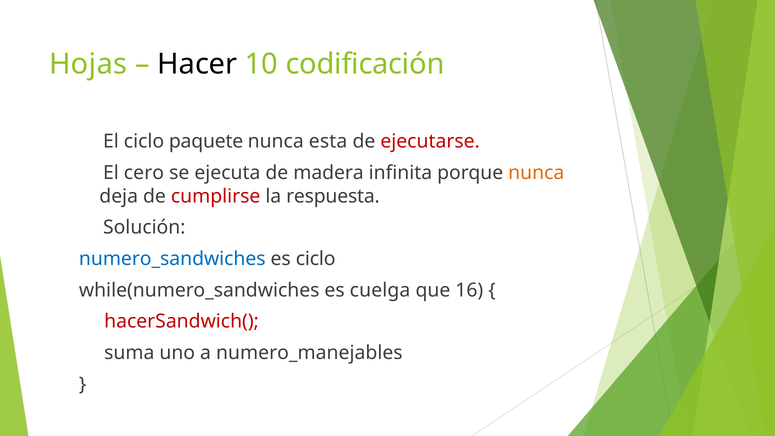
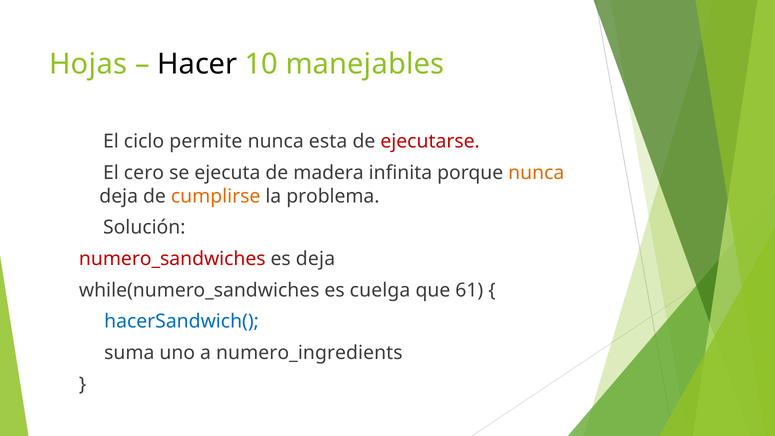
codificación: codificación -> manejables (365, 64)
paquete: paquete -> permite (206, 142)
cumplirse colour: red -> orange (216, 196)
respuesta: respuesta -> problema (333, 196)
numero_sandwiches colour: blue -> red (172, 259)
es ciclo: ciclo -> deja (316, 259)
16: 16 -> 61 (469, 290)
hacerSandwich( colour: red -> blue (182, 321)
numero_manejables: numero_manejables -> numero_ingredients (309, 353)
